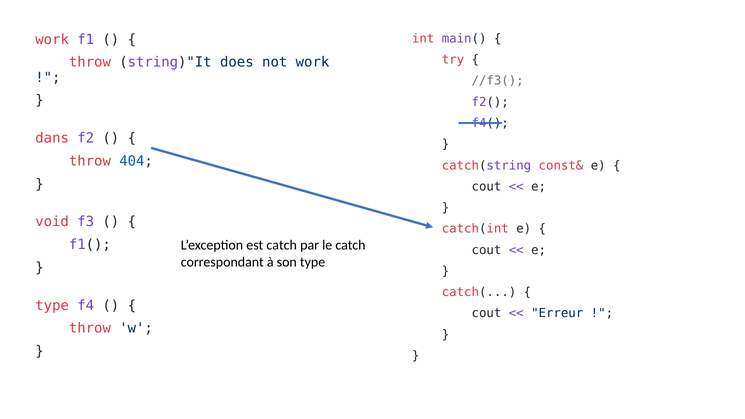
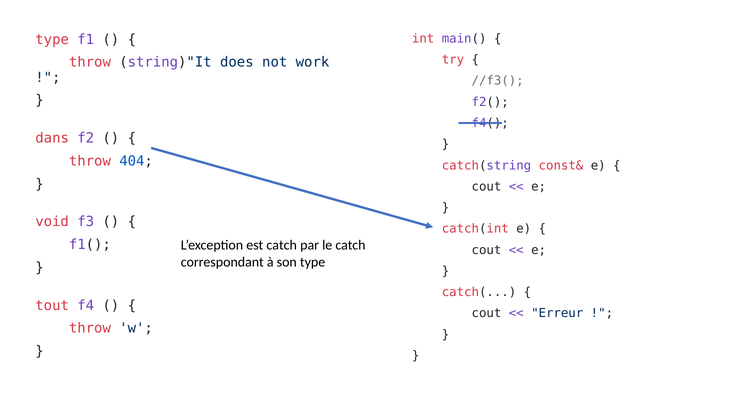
work: work -> type (52, 39)
type: type -> tout (52, 306)
